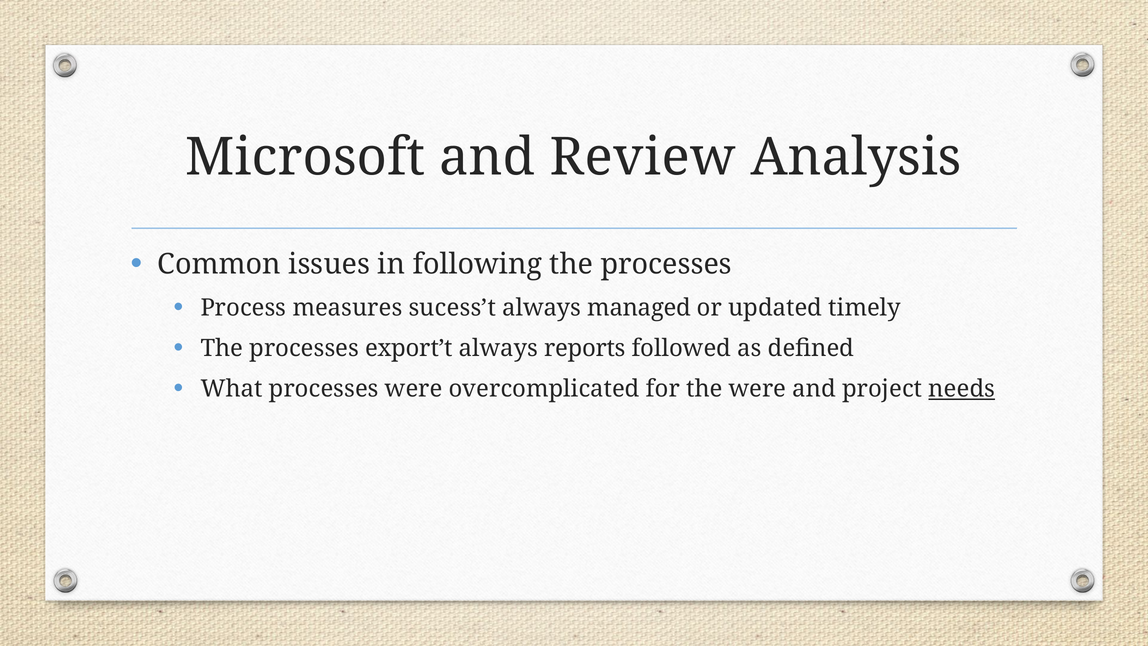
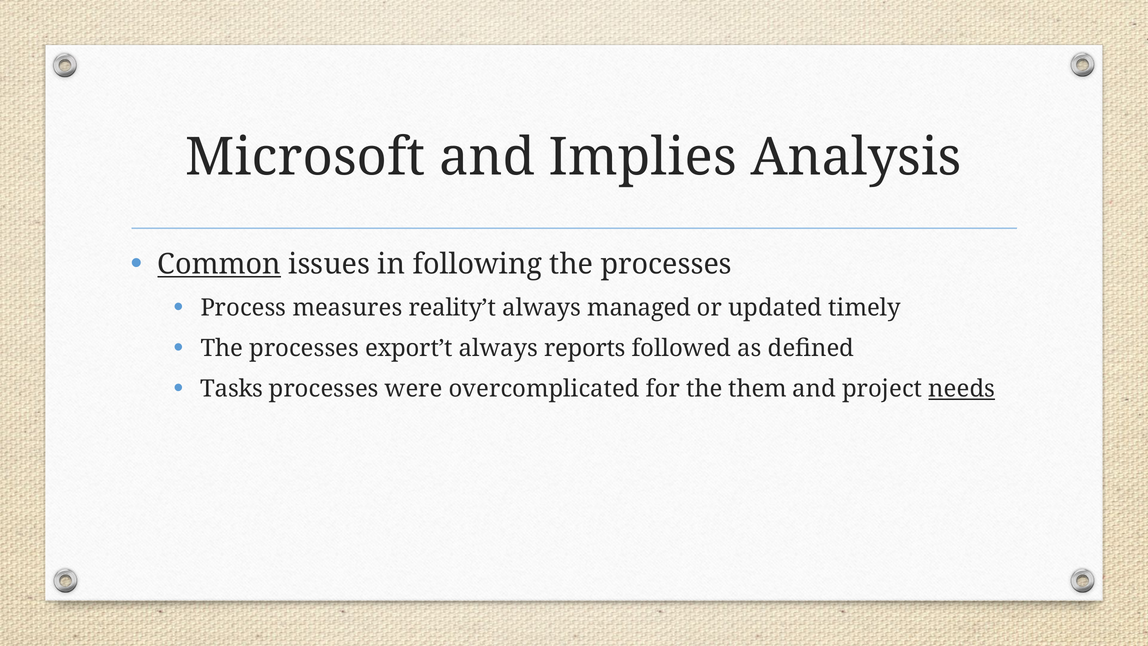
Review: Review -> Implies (643, 158)
Common underline: none -> present (219, 264)
sucess’t: sucess’t -> reality’t (452, 308)
What: What -> Tasks (232, 389)
the were: were -> them (758, 389)
